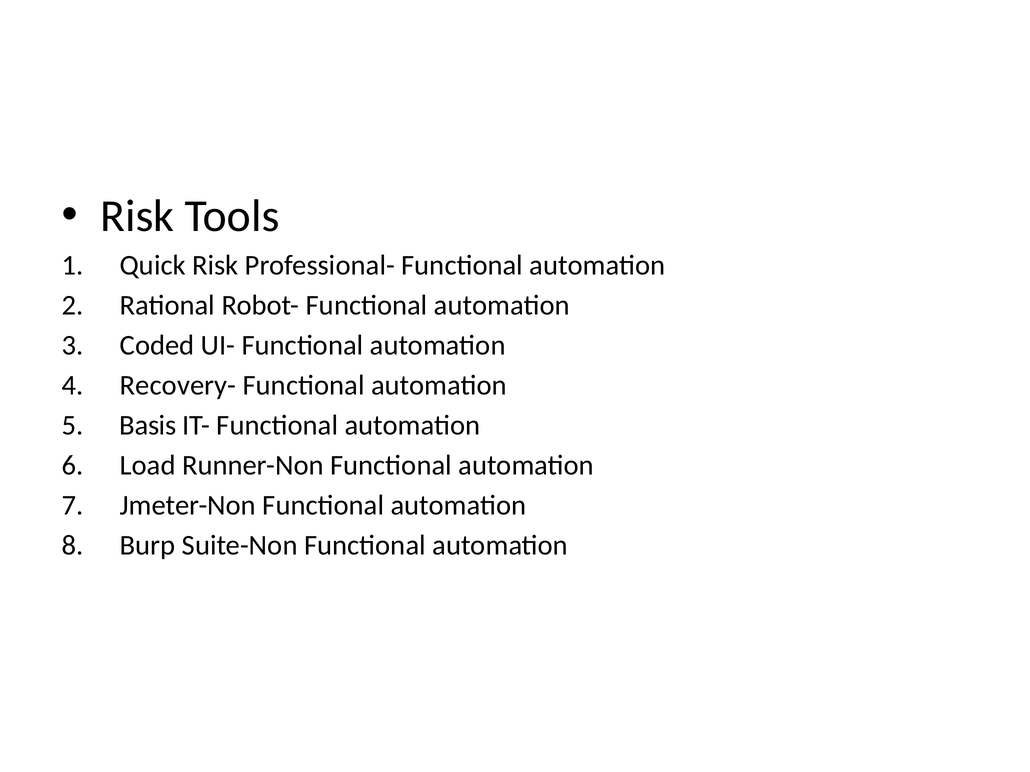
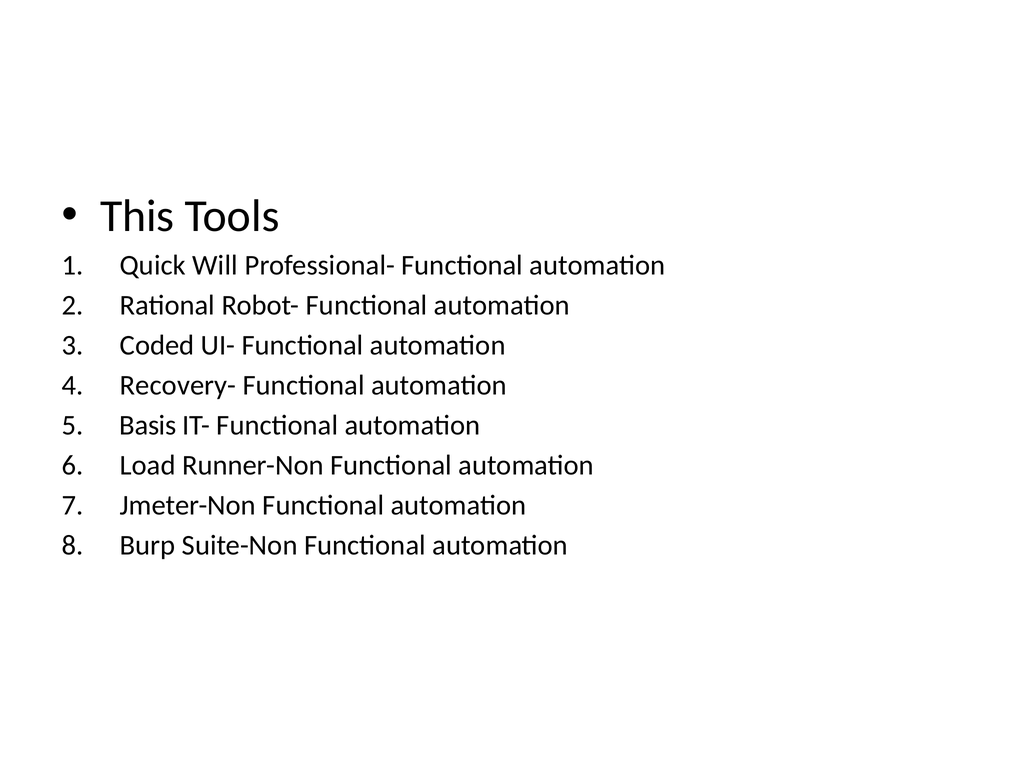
Risk: Risk -> This (137, 216)
Quick Risk: Risk -> Will (215, 265)
